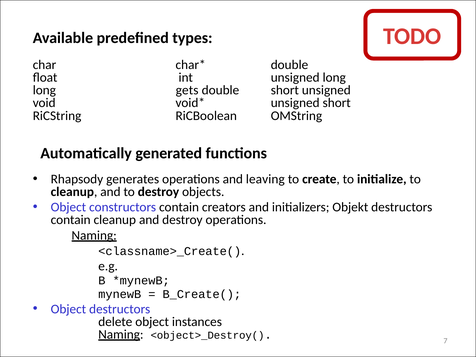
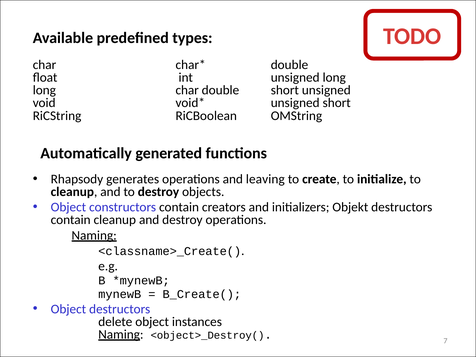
long gets: gets -> char (187, 90)
